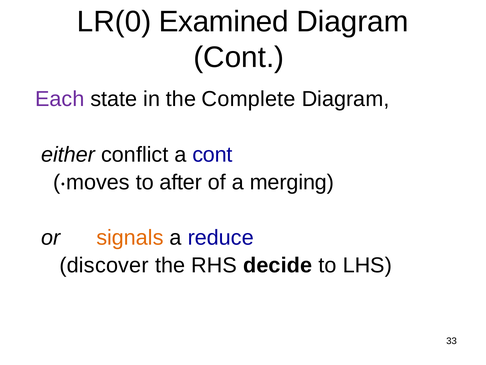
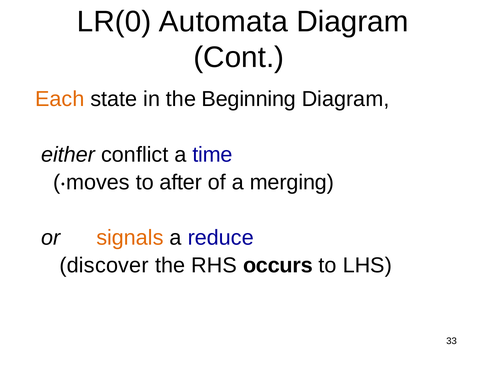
Examined: Examined -> Automata (223, 22)
Each colour: purple -> orange (60, 99)
Complete: Complete -> Beginning (249, 99)
a cont: cont -> time (212, 154)
decide: decide -> occurs (278, 265)
